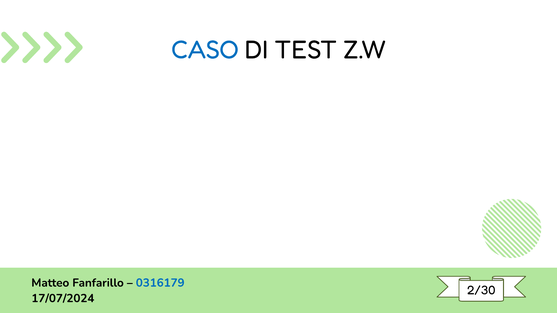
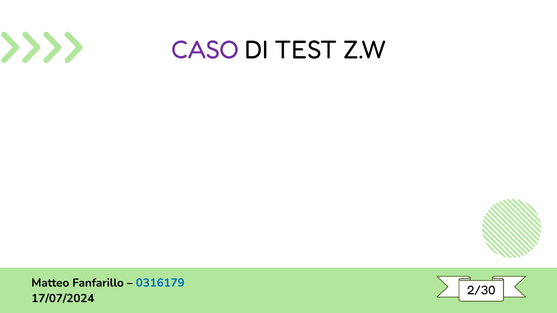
CASO colour: blue -> purple (205, 50)
